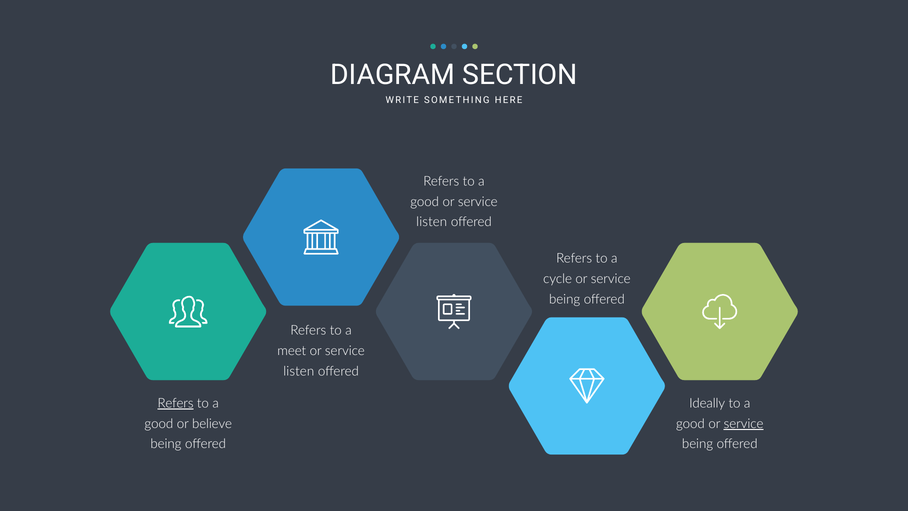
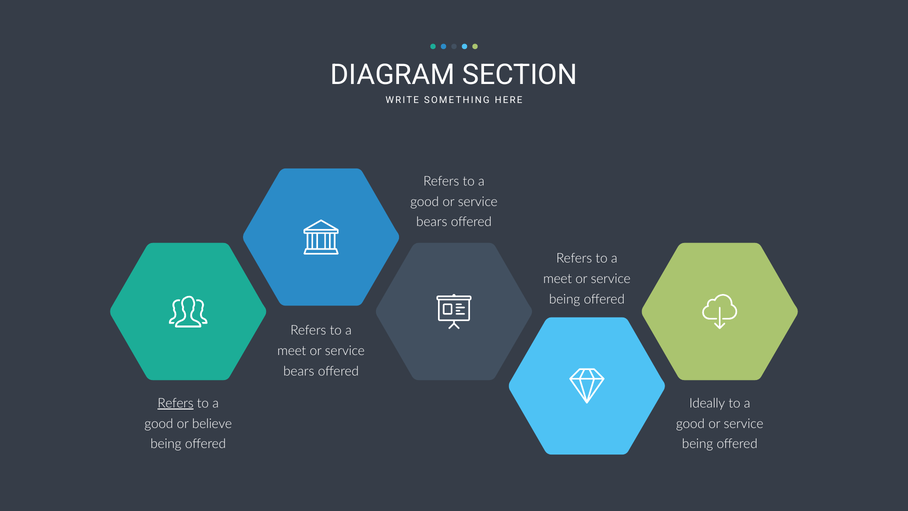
listen: listen -> bears (432, 222)
cycle: cycle -> meet (558, 279)
listen: listen -> bears (299, 371)
service underline: present -> none (744, 424)
